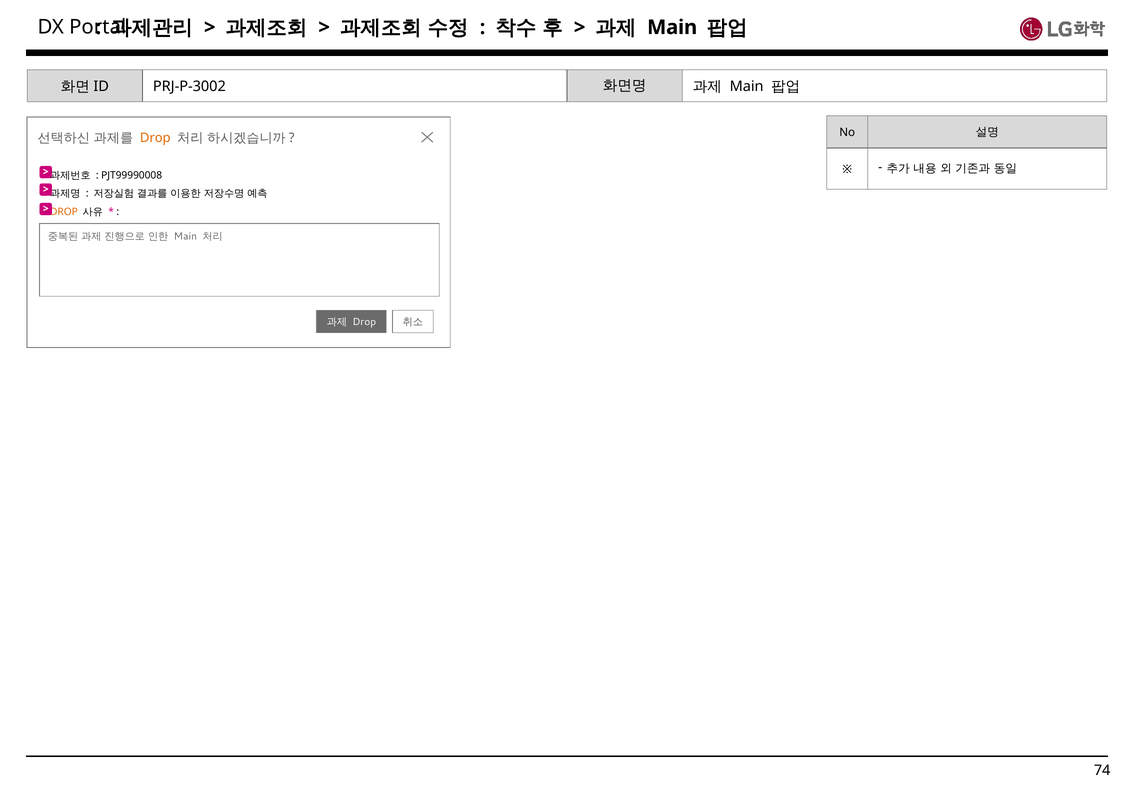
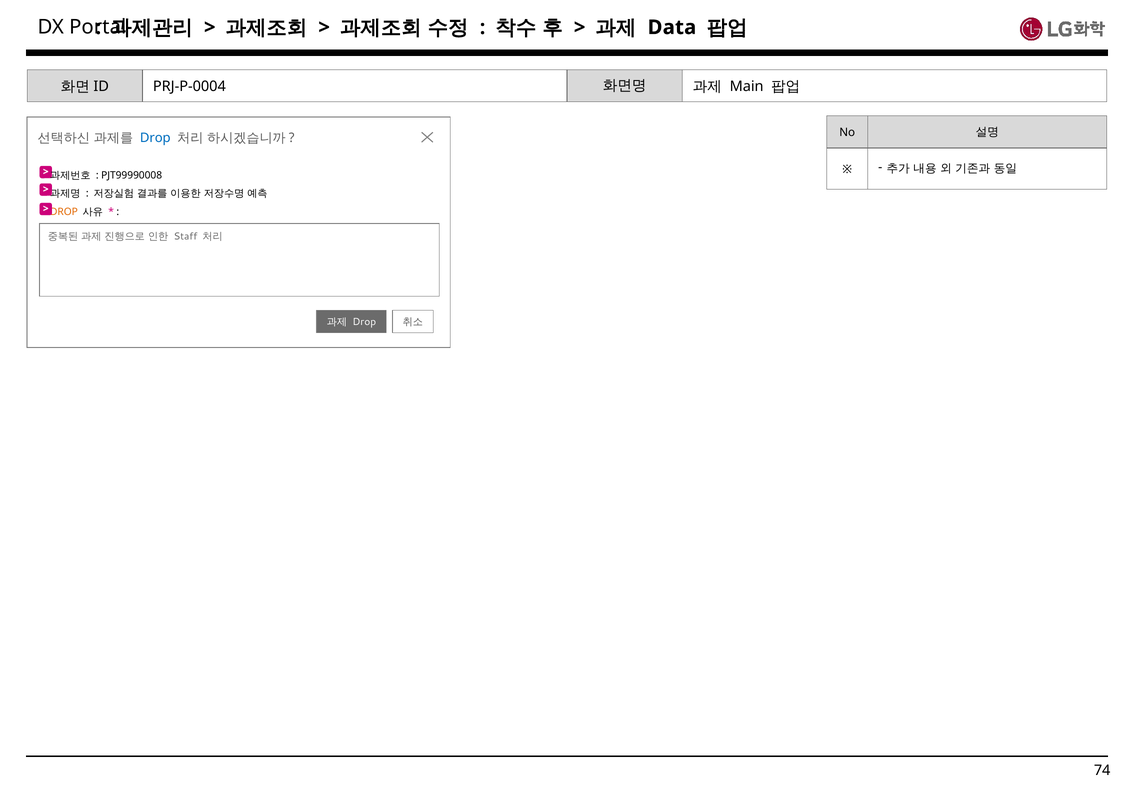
Main: Main -> Data (672, 27)
PRJ-P-3002: PRJ-P-3002 -> PRJ-P-0004 (189, 87)
Drop colour: orange -> blue (155, 138)
Main: Main -> Staff (185, 236)
